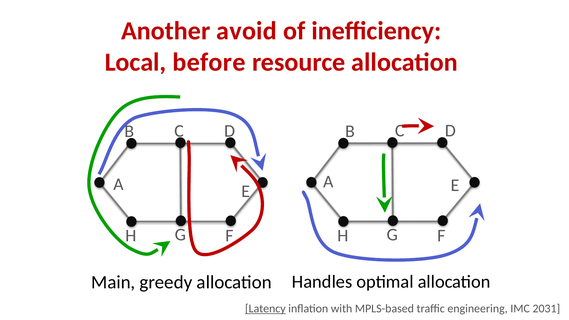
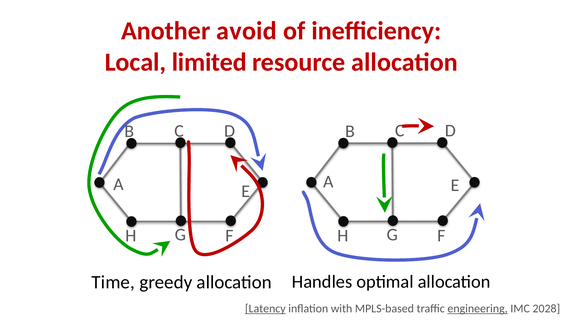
before: before -> limited (209, 62)
Main: Main -> Time (113, 282)
engineering underline: none -> present (478, 309)
2031: 2031 -> 2028 (546, 309)
